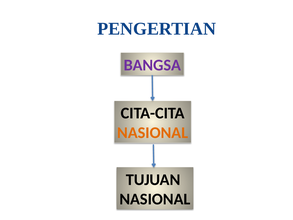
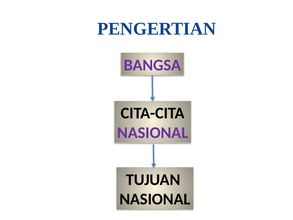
NASIONAL colour: orange -> purple (153, 133)
